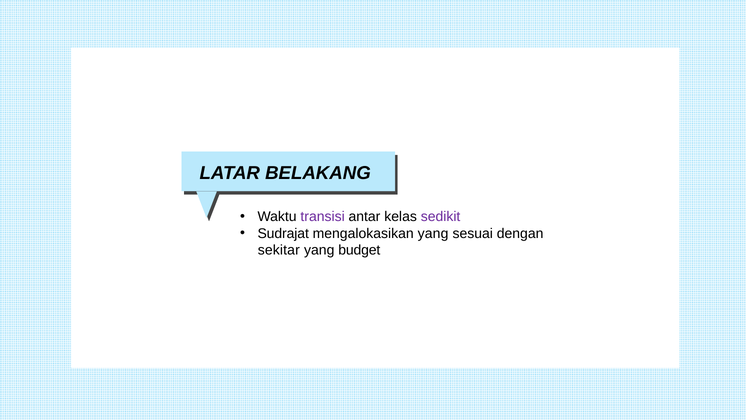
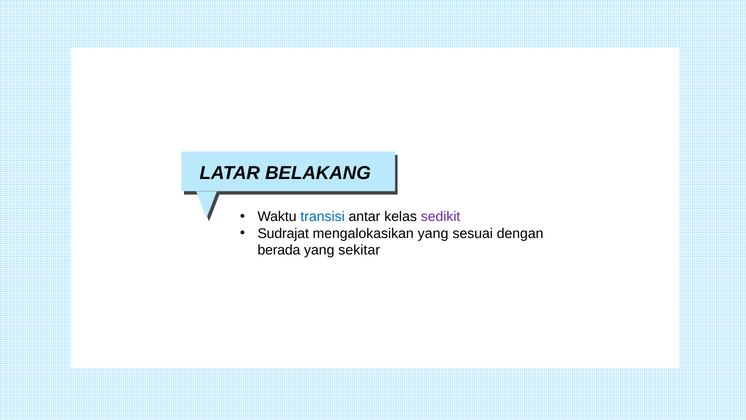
transisi colour: purple -> blue (323, 217)
sekitar: sekitar -> berada (279, 250)
budget: budget -> sekitar (359, 250)
